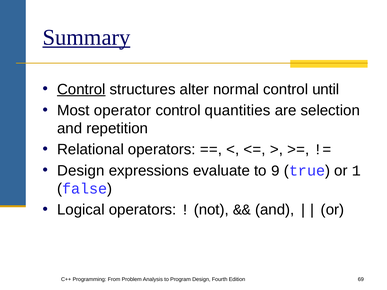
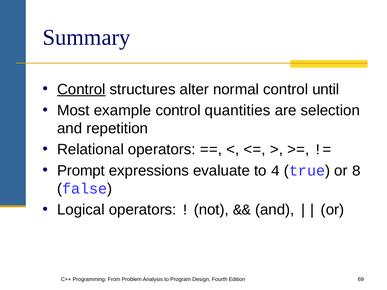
Summary underline: present -> none (86, 38)
operator: operator -> example (123, 111)
Design: Design -> Prompt (81, 171)
9: 9 -> 4 (275, 171)
1: 1 -> 8 (356, 171)
